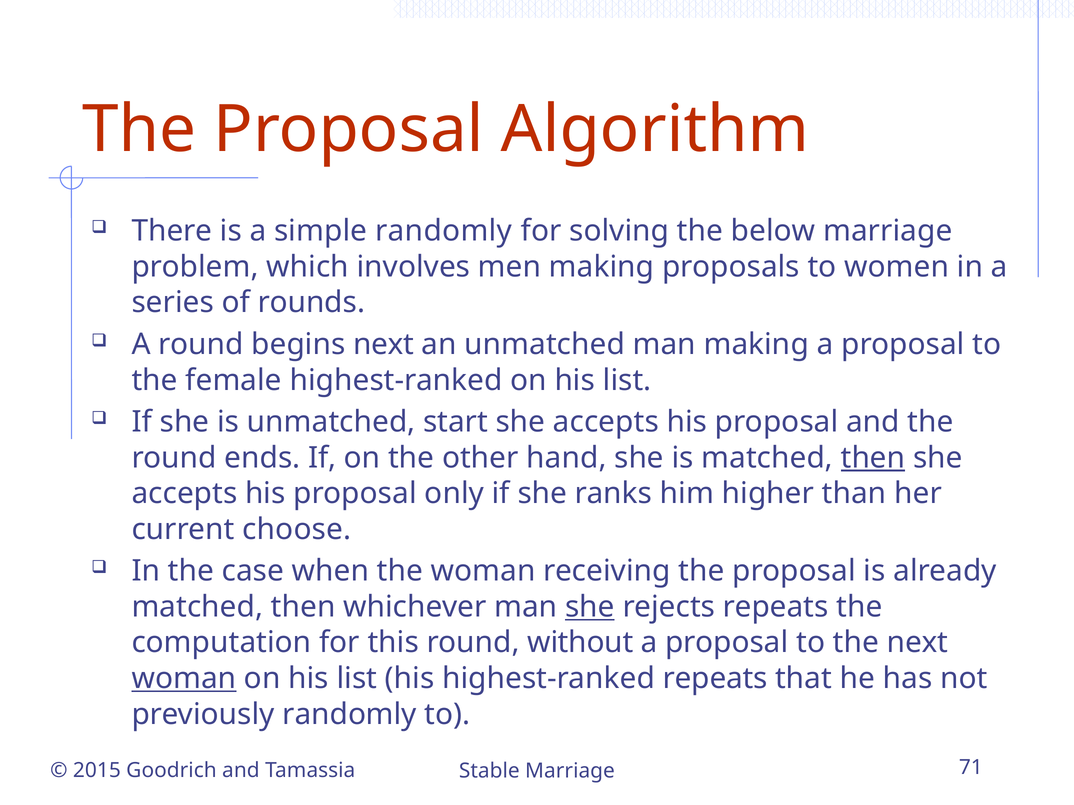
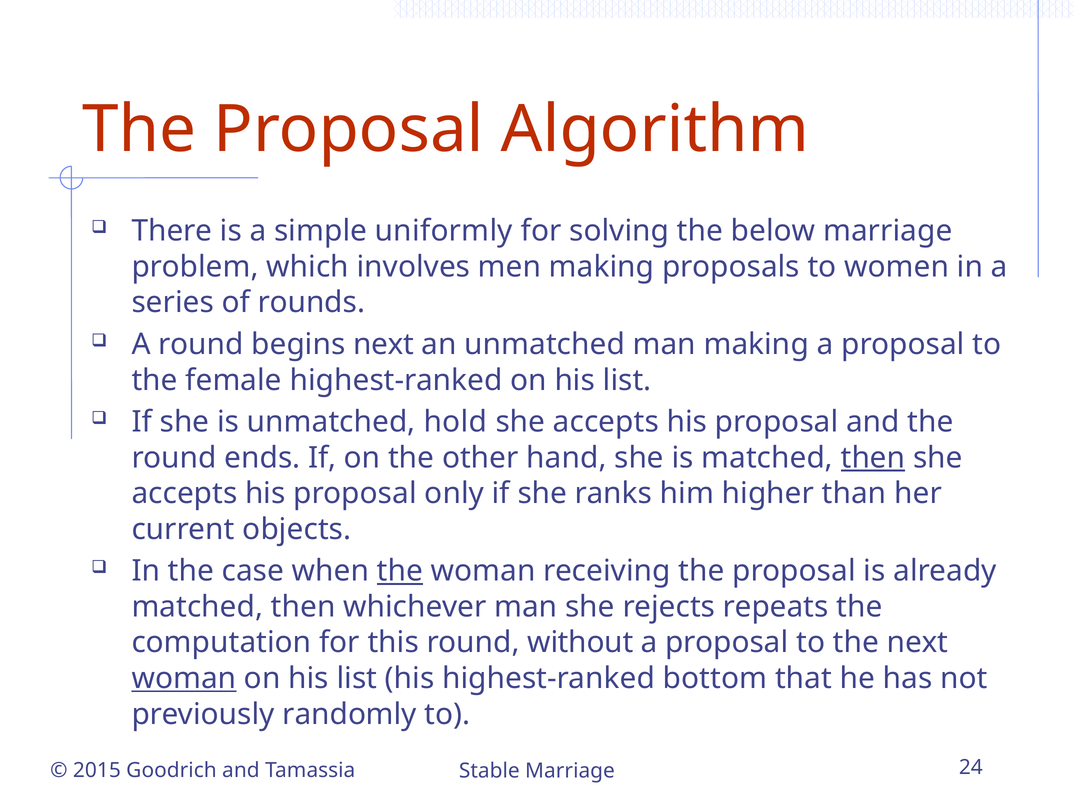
simple randomly: randomly -> uniformly (444, 231)
start: start -> hold (455, 422)
choose: choose -> objects (297, 530)
the underline: none -> present (400, 571)
she underline: present -> none (590, 607)
highest-ranked repeats: repeats -> bottom (715, 679)
71: 71 -> 24 (971, 768)
